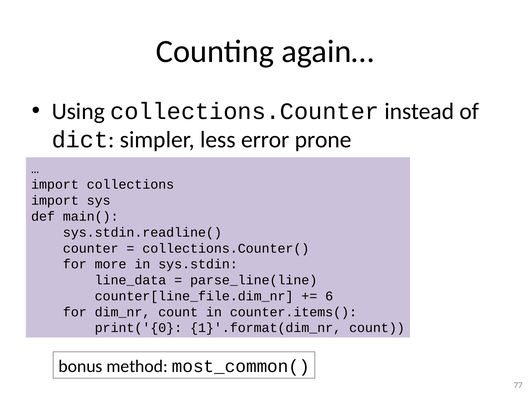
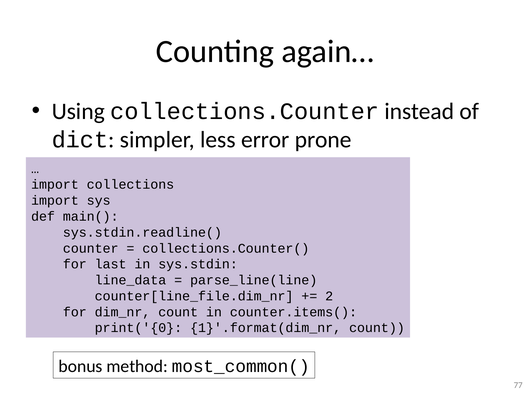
more: more -> last (111, 264)
6: 6 -> 2 (329, 296)
